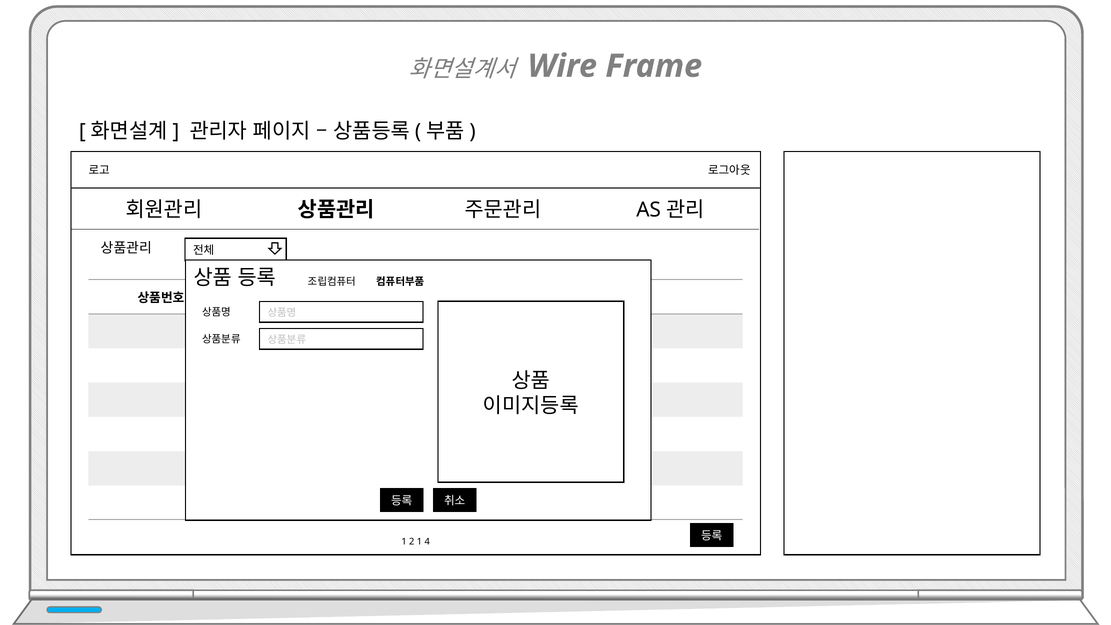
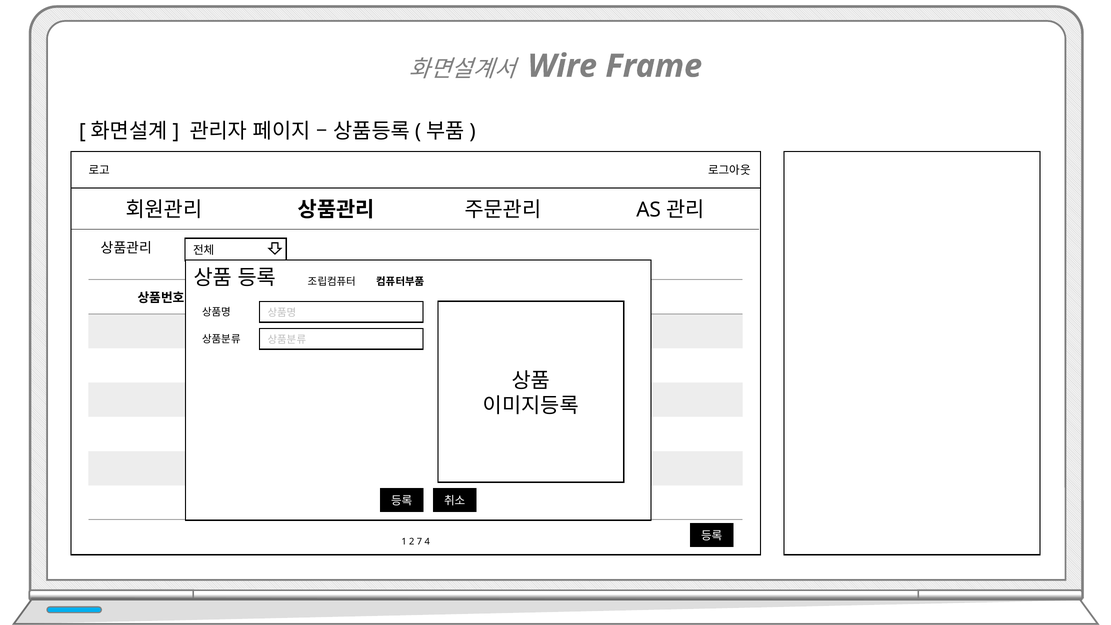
2 1: 1 -> 7 (420, 542)
